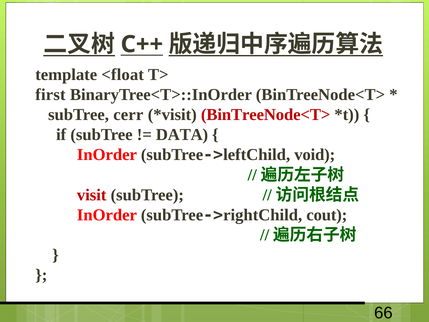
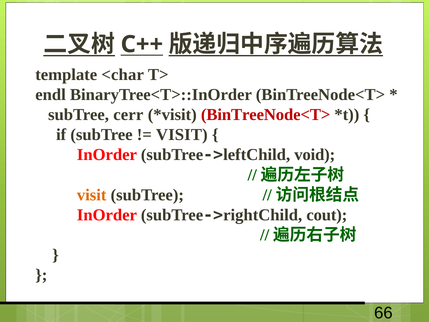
<float: <float -> <char (123, 75)
first: first -> endl (51, 95)
DATA: DATA -> VISIT (182, 135)
visit colour: red -> orange (92, 195)
